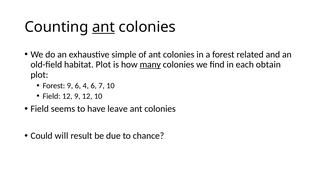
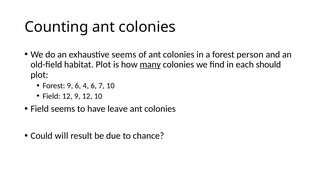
ant underline: present -> none (104, 27)
exhaustive simple: simple -> seems (124, 54)
related: related -> person (250, 54)
obtain: obtain -> should (268, 65)
